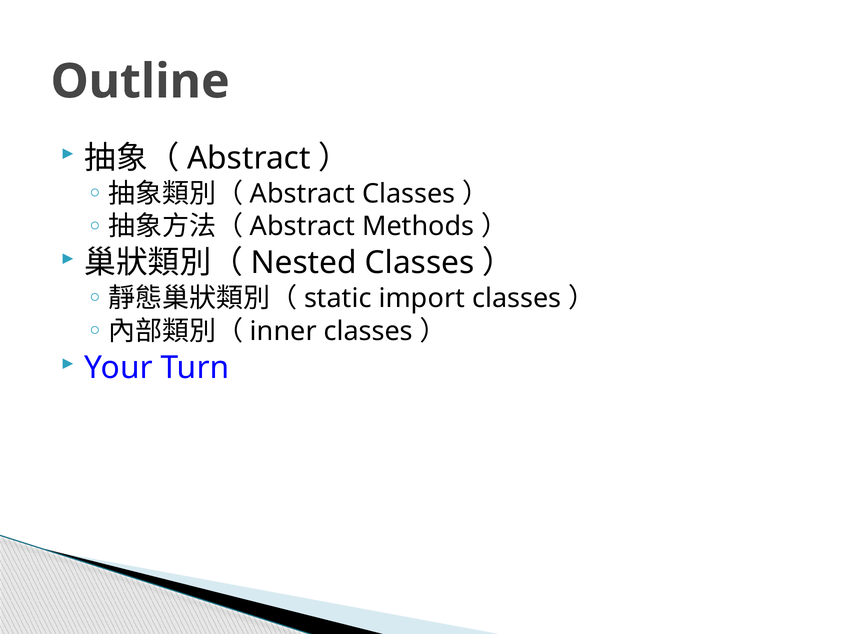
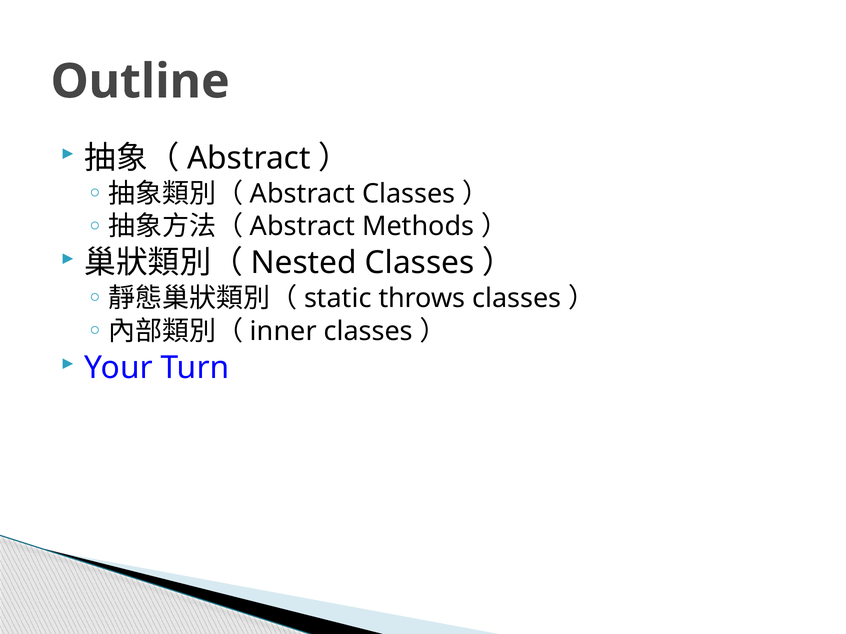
import: import -> throws (422, 299)
